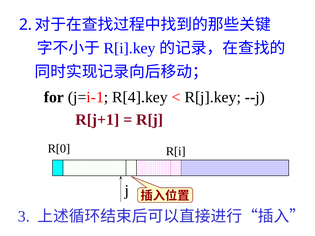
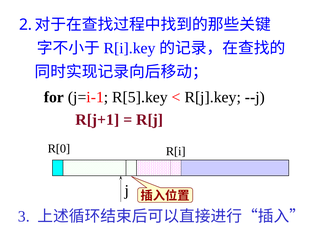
R[4].key: R[4].key -> R[5].key (140, 97)
